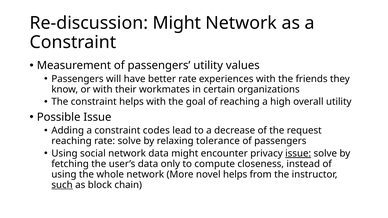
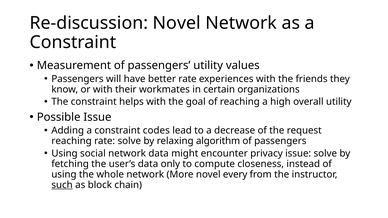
Re-discussion Might: Might -> Novel (177, 23)
tolerance: tolerance -> algorithm (218, 141)
issue underline: present -> none (298, 154)
novel helps: helps -> every (235, 175)
